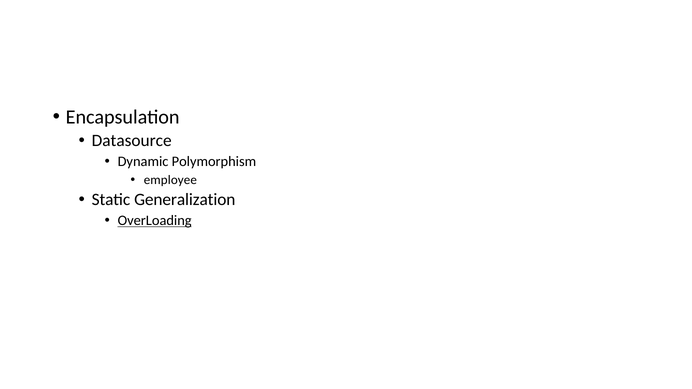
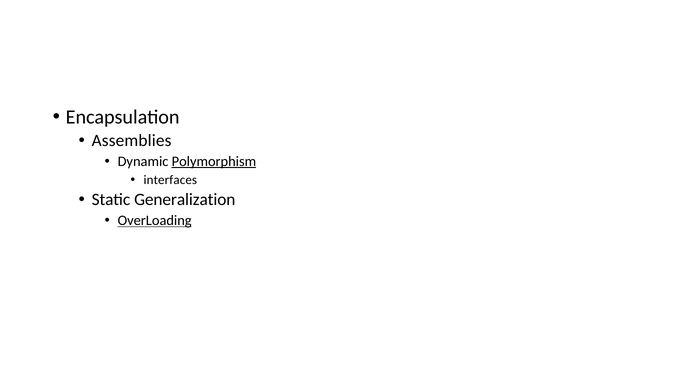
Datasource: Datasource -> Assemblies (132, 141)
Polymorphism underline: none -> present (214, 162)
employee: employee -> interfaces (170, 180)
